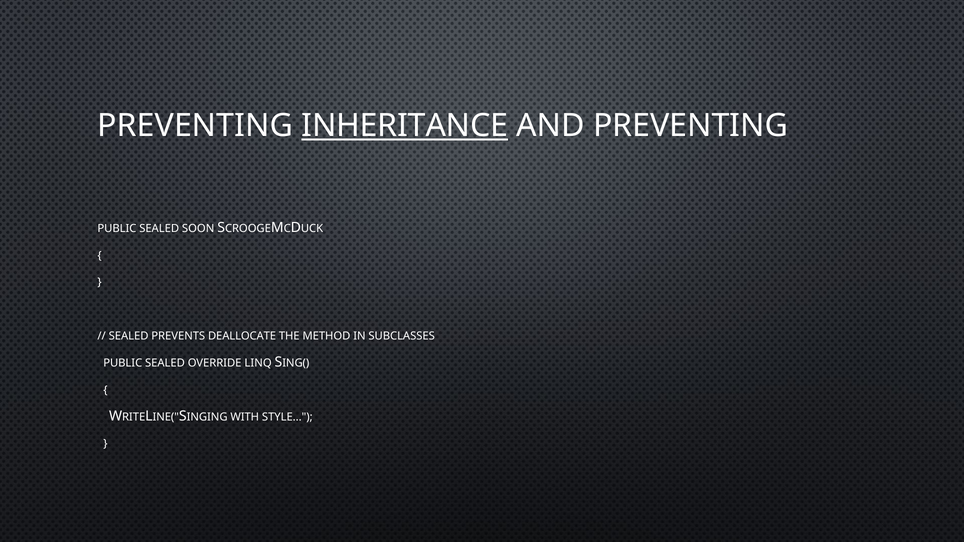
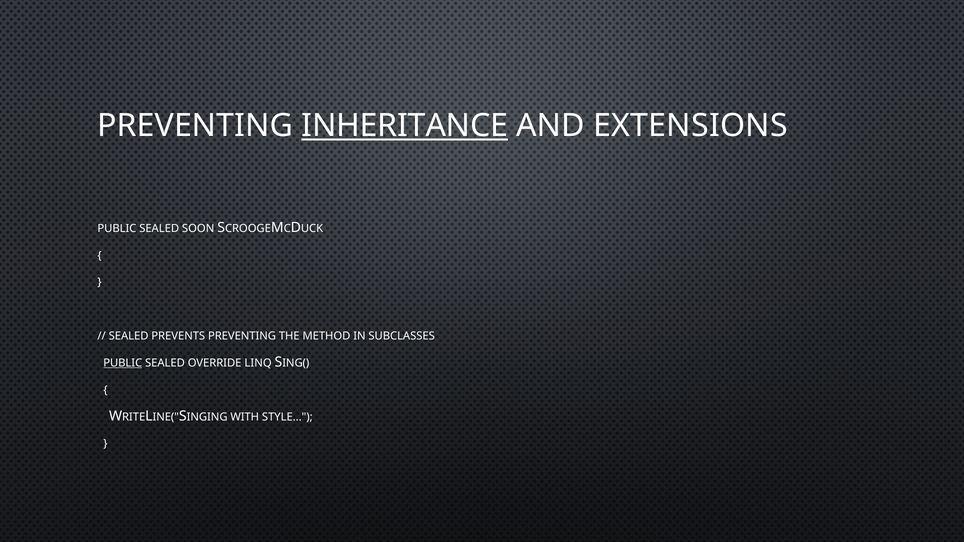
AND PREVENTING: PREVENTING -> EXTENSIONS (690, 126)
PREVENTS DEALLOCATE: DEALLOCATE -> PREVENTING (242, 336)
PUBLIC underline: none -> present (123, 363)
